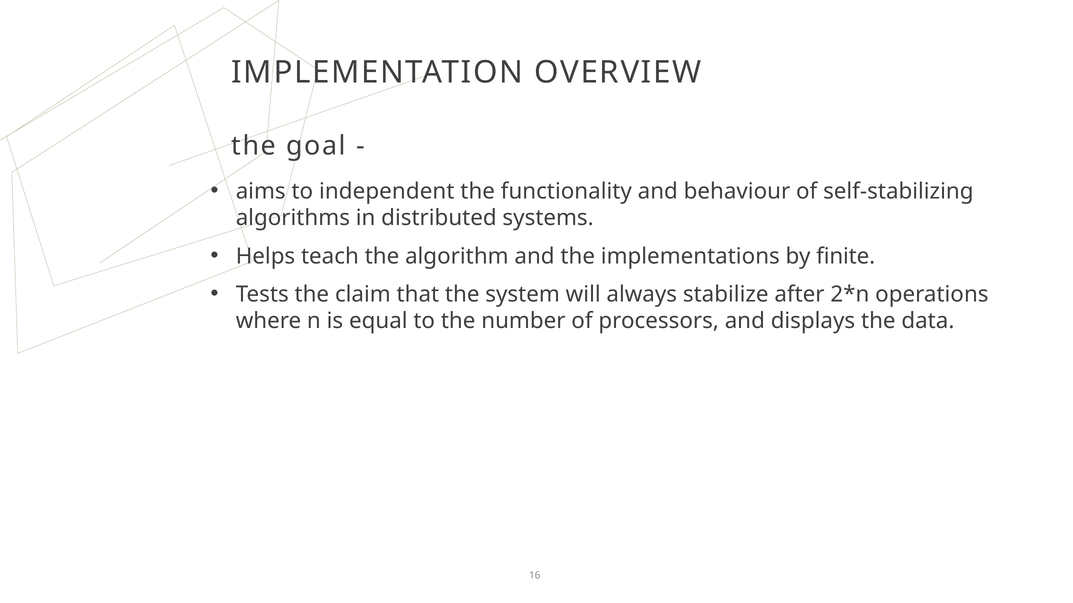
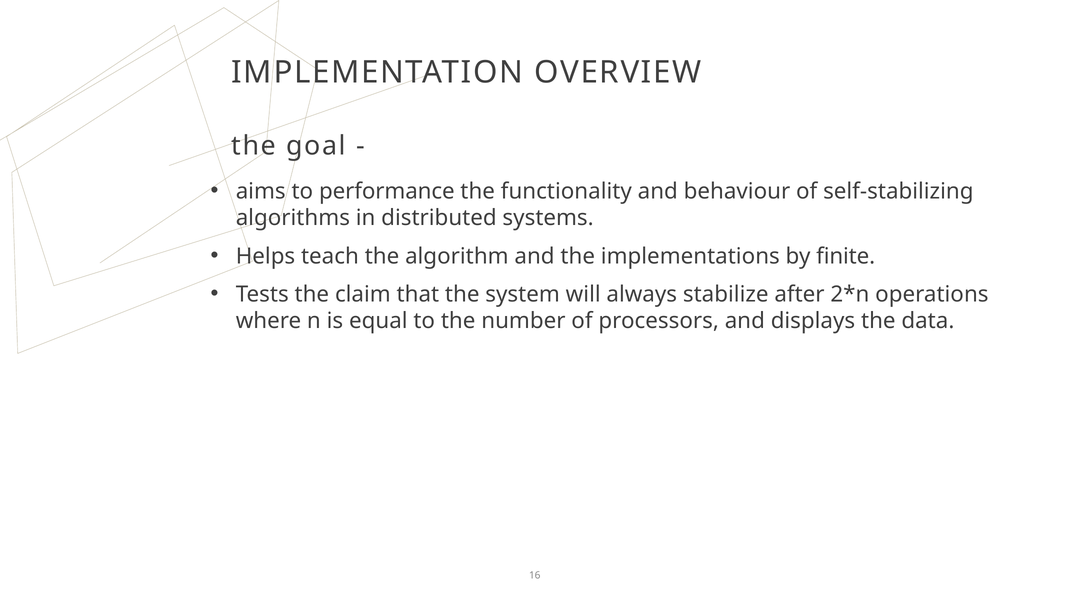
independent: independent -> performance (387, 191)
